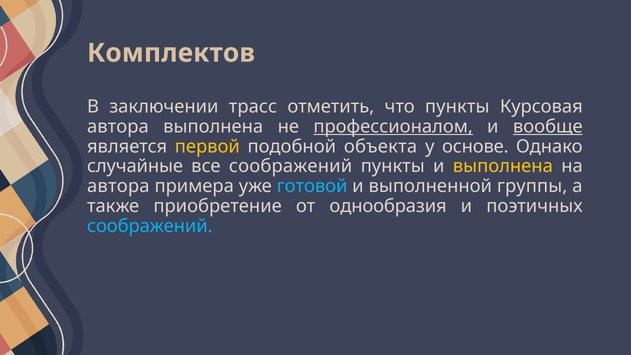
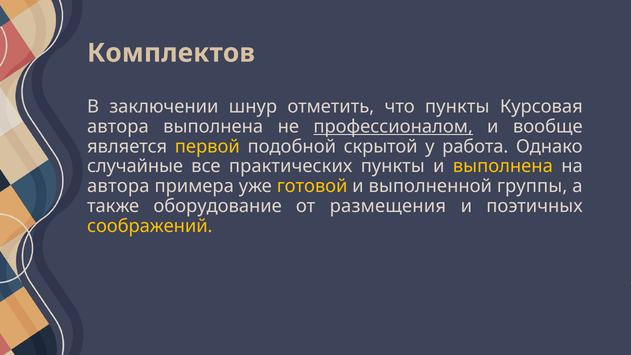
трасс: трасс -> шнур (253, 107)
вообще underline: present -> none (548, 127)
объекта: объекта -> скрытой (381, 146)
основе: основе -> работа (475, 146)
все соображений: соображений -> практических (291, 166)
готовой colour: light blue -> yellow (312, 186)
приобретение: приобретение -> оборудование (218, 206)
однообразия: однообразия -> размещения (388, 206)
соображений colour: light blue -> yellow (150, 226)
